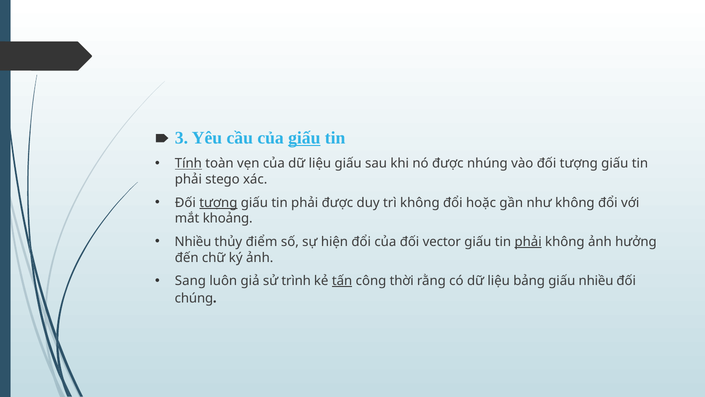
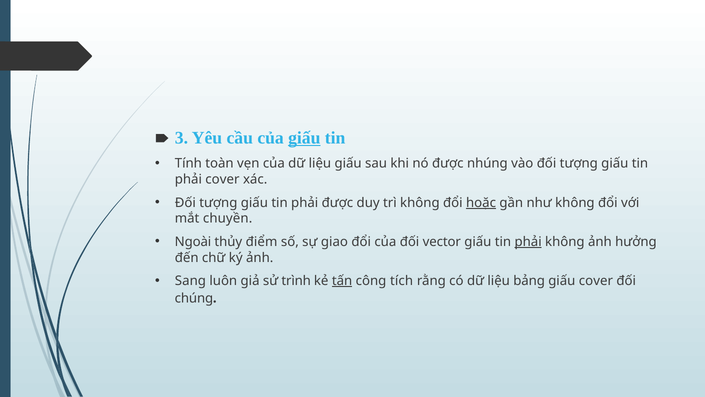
Tính underline: present -> none (188, 163)
phải stego: stego -> cover (222, 179)
tượng underline: present -> none (218, 202)
hoặc underline: none -> present (481, 202)
khoảng: khoảng -> chuyền (228, 218)
Nhiều: Nhiều -> Ngoài (193, 242)
hiện: hiện -> giao (334, 242)
thời: thời -> tích (402, 281)
giấu nhiều: nhiều -> cover (596, 281)
